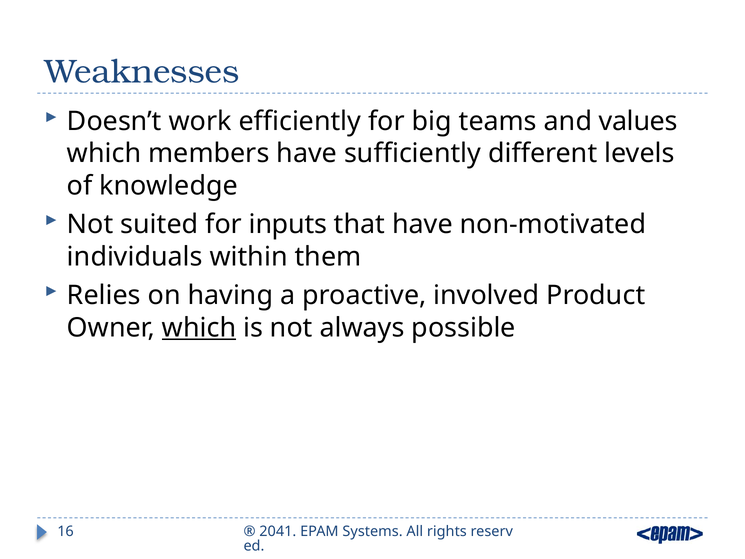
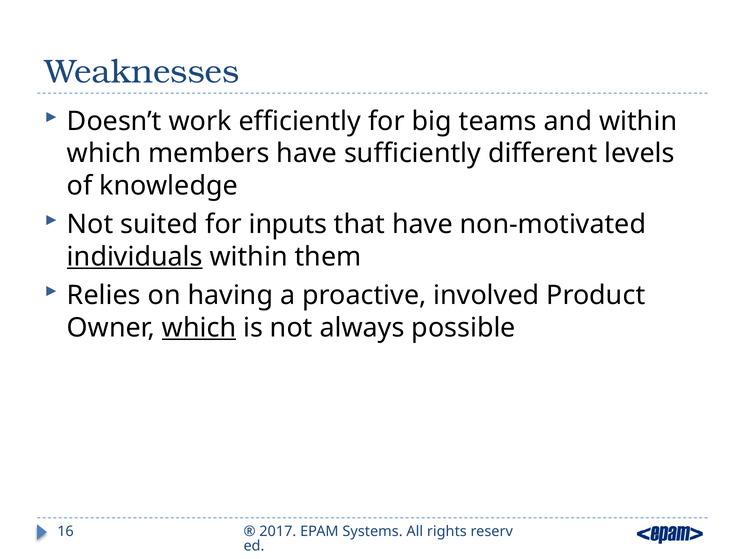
and values: values -> within (638, 121)
individuals underline: none -> present (135, 257)
2041: 2041 -> 2017 (278, 531)
